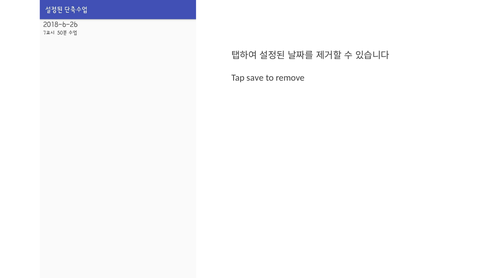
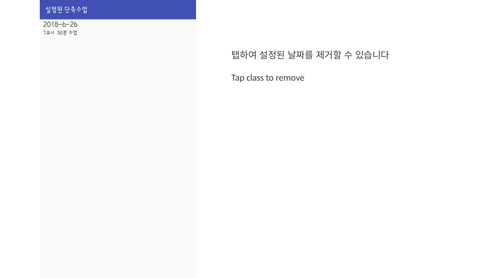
save: save -> class (255, 78)
